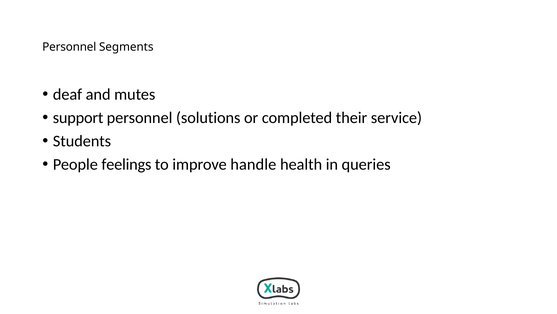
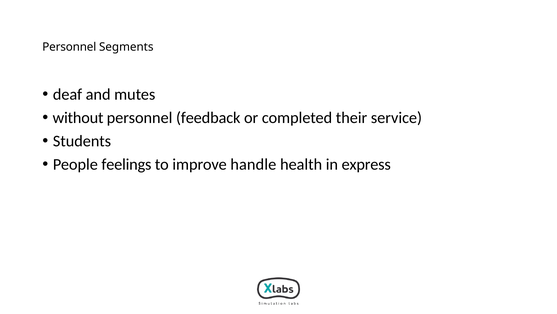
support: support -> without (78, 118)
solutions: solutions -> feedback (208, 118)
queries: queries -> express (366, 164)
